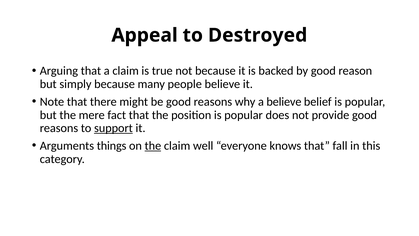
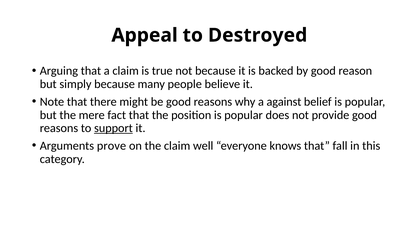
a believe: believe -> against (284, 102)
things: things -> prove (111, 146)
the underline: present -> none (153, 146)
